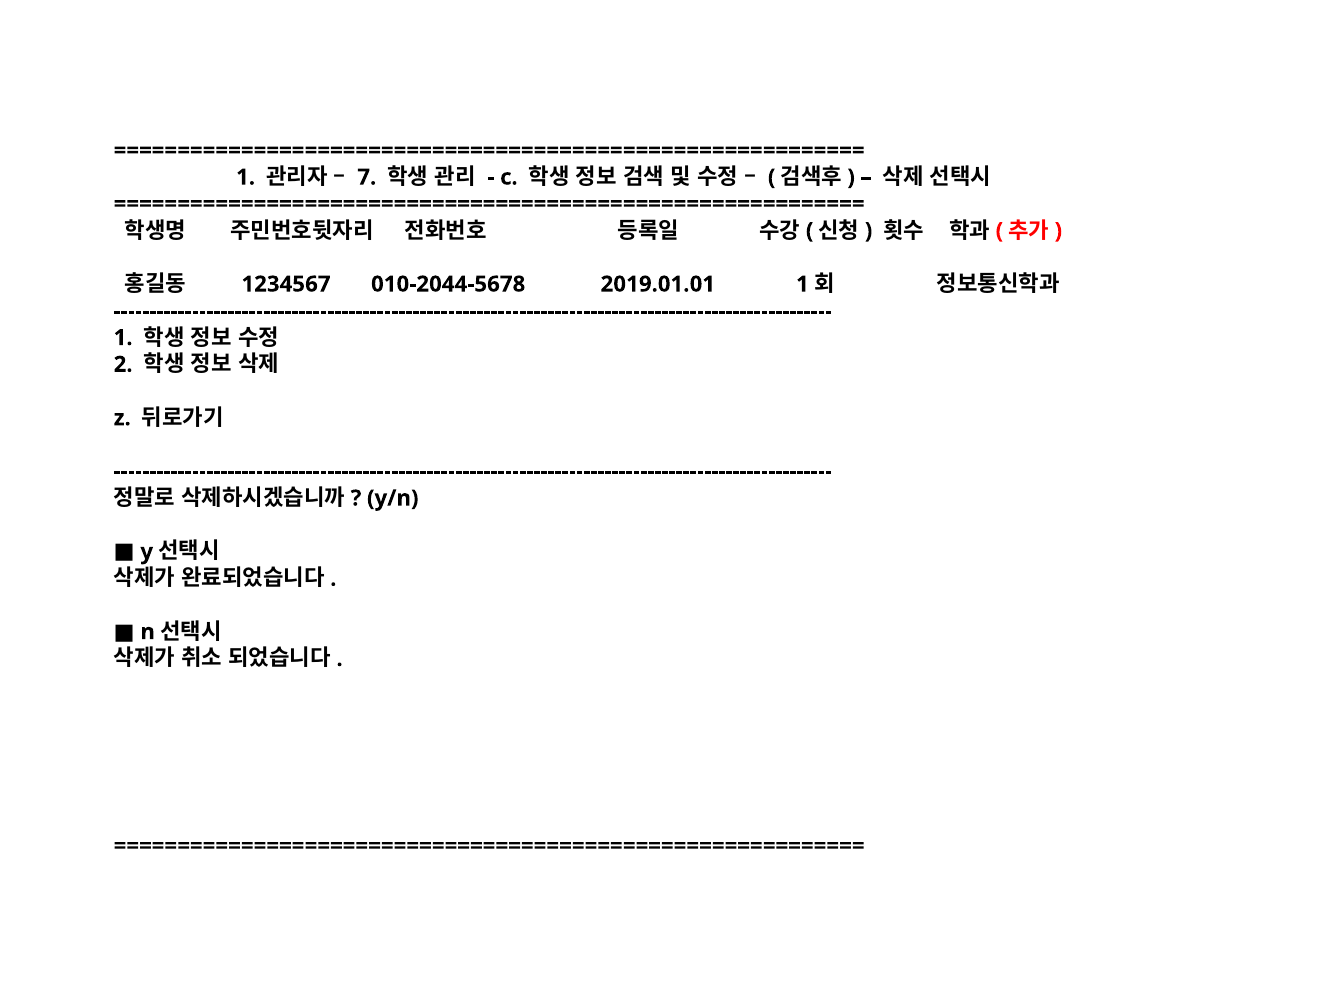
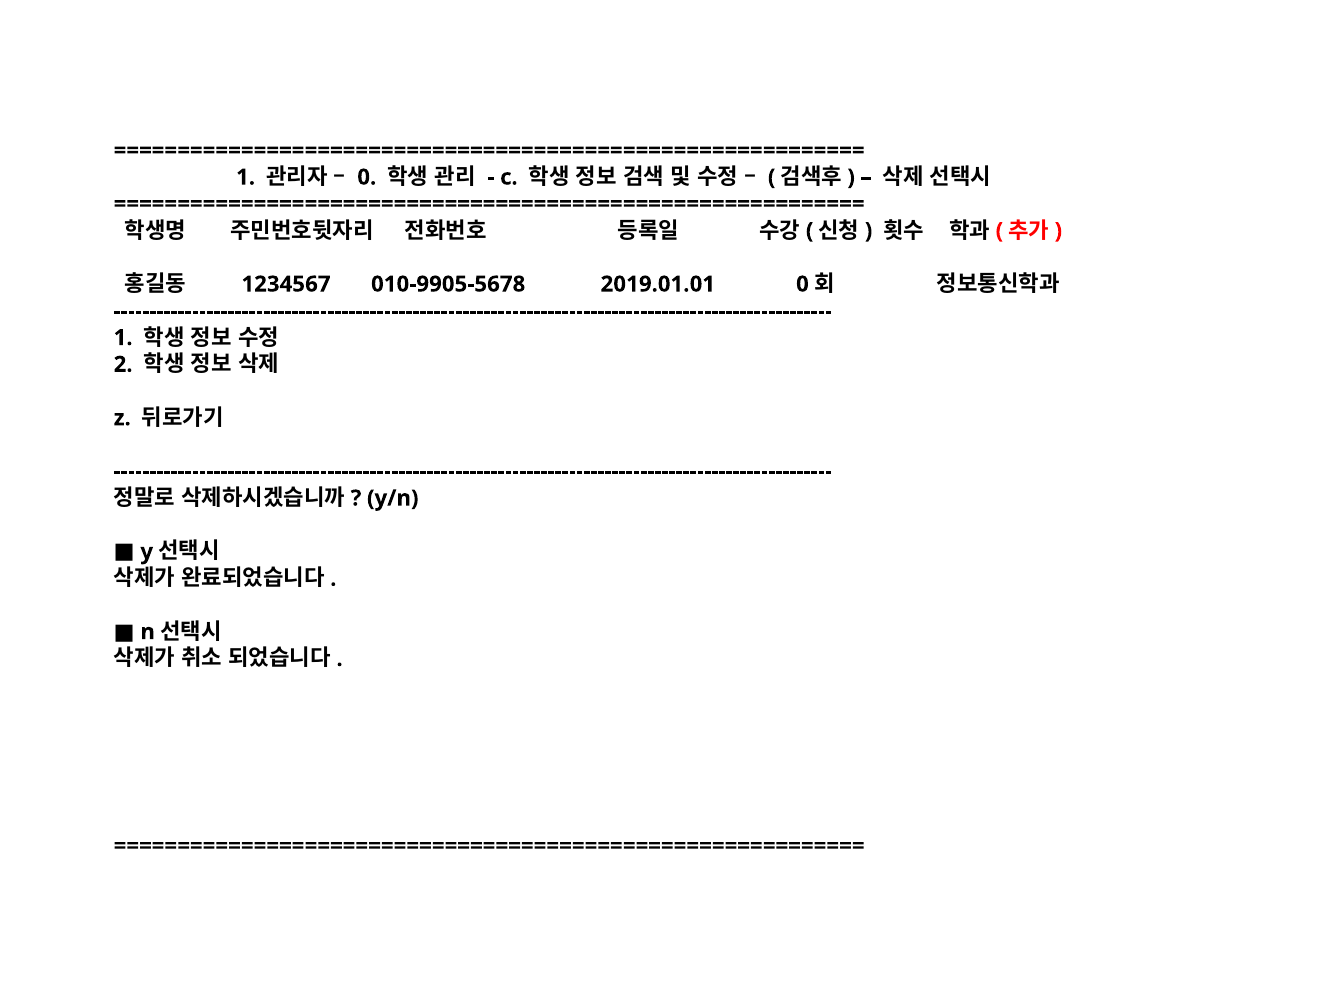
7: 7 -> 0 (367, 177)
010-2044-5678: 010-2044-5678 -> 010-9905-5678 (448, 284)
2019.01.01 1: 1 -> 0 (802, 284)
